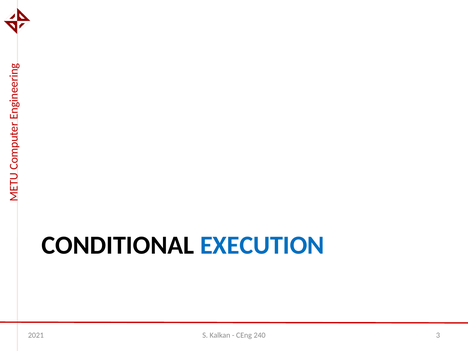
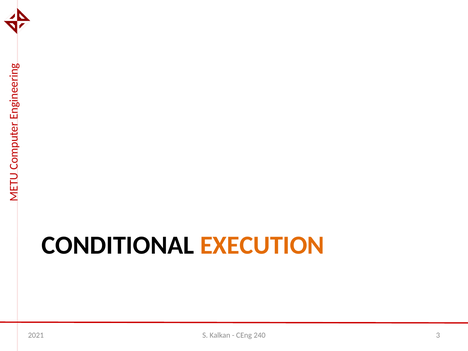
EXECUTION colour: blue -> orange (262, 245)
